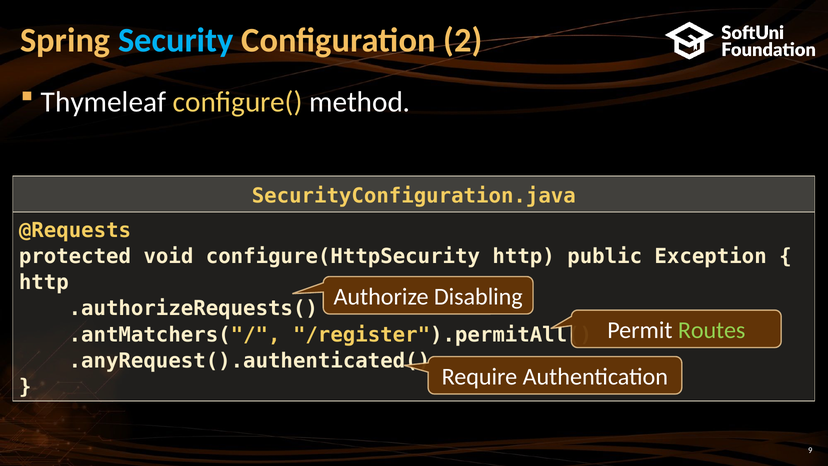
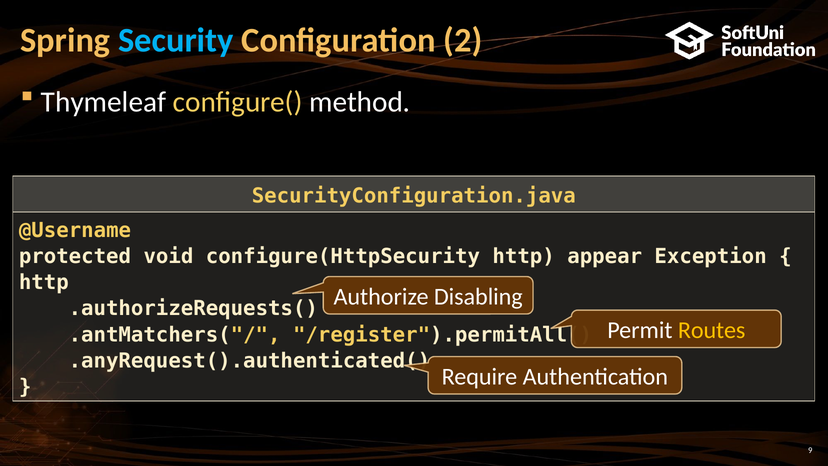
@Requests: @Requests -> @Username (75, 230)
public: public -> appear (605, 256)
Routes colour: light green -> yellow (712, 330)
